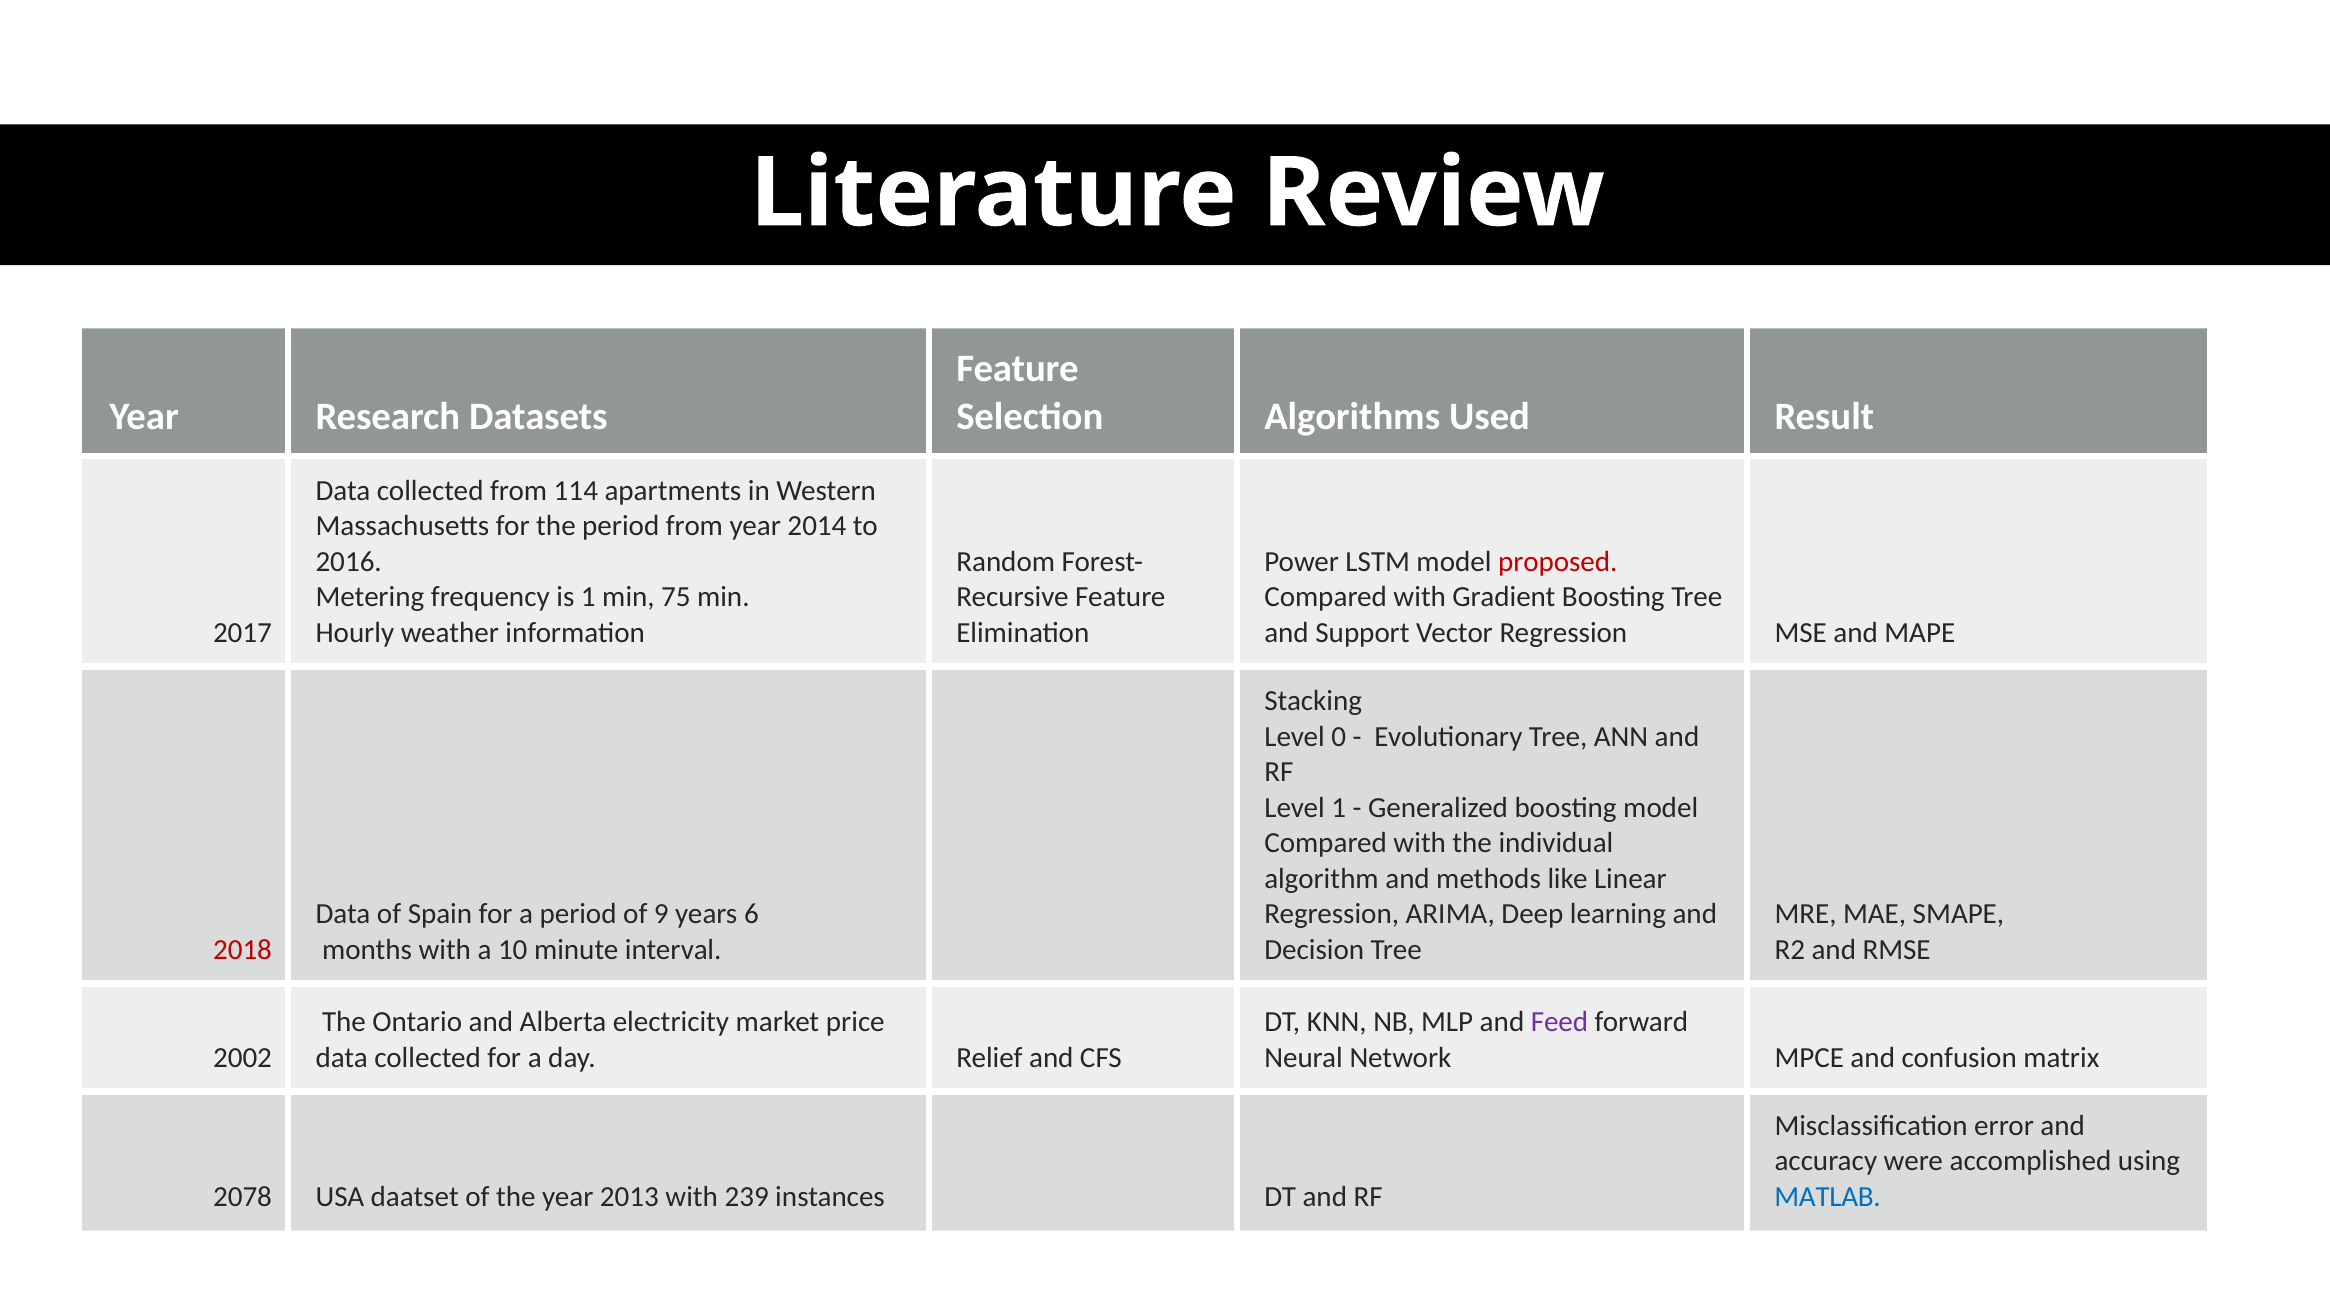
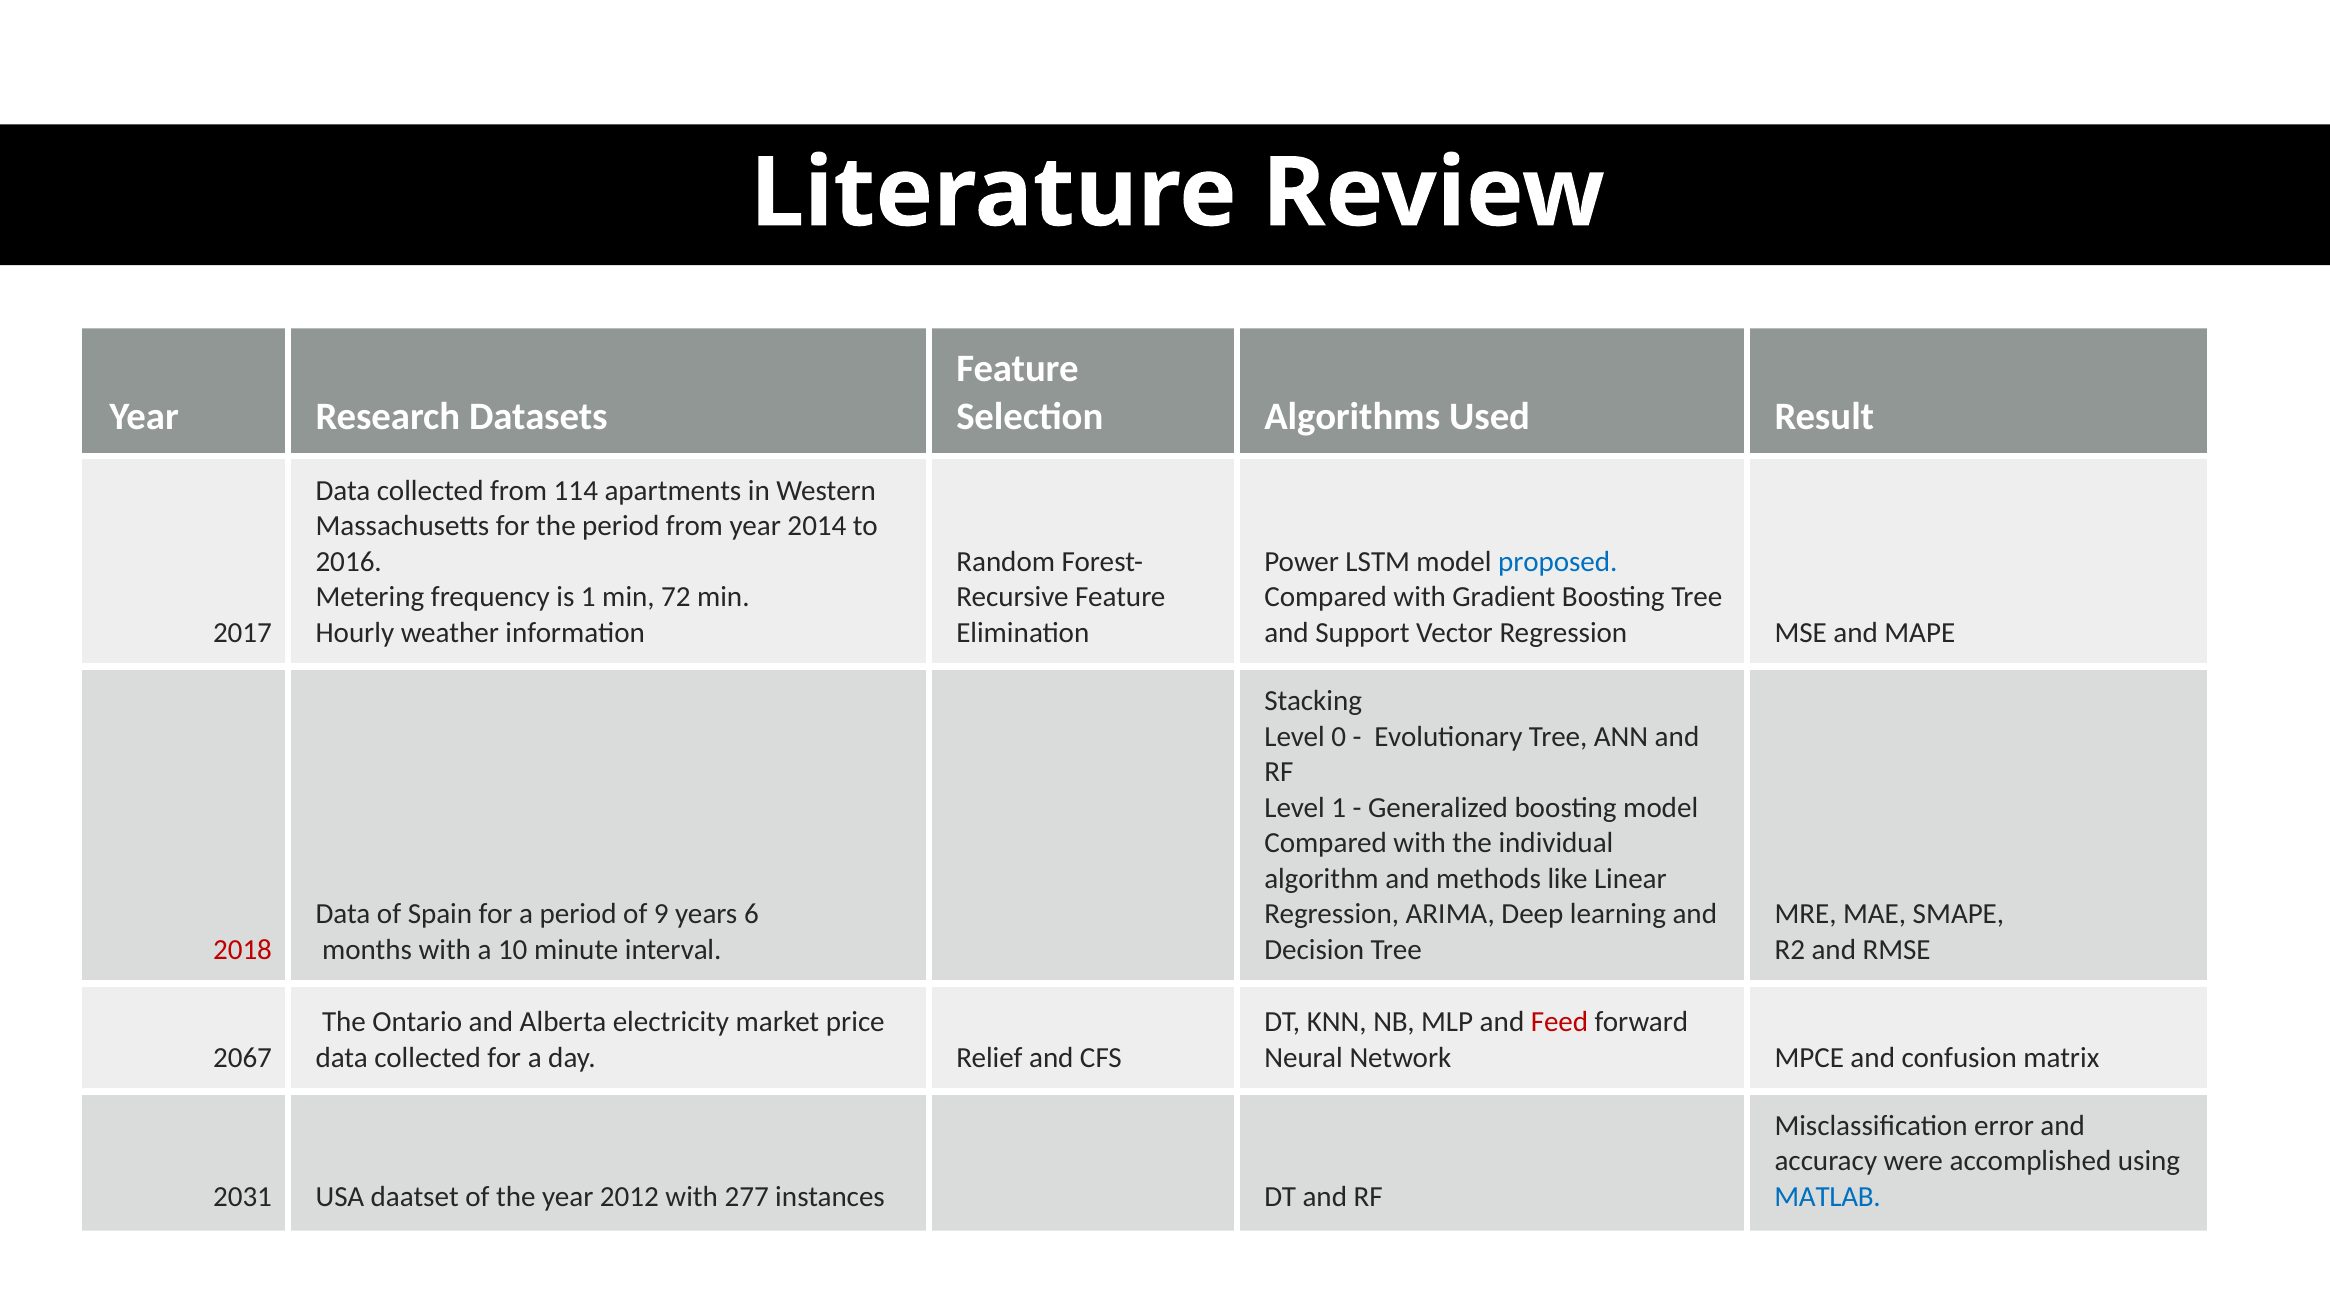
proposed colour: red -> blue (1558, 562)
75: 75 -> 72 (676, 597)
Feed colour: purple -> red (1559, 1022)
2002: 2002 -> 2067 (243, 1058)
2078: 2078 -> 2031 (243, 1197)
2013: 2013 -> 2012 (629, 1197)
239: 239 -> 277 (747, 1197)
